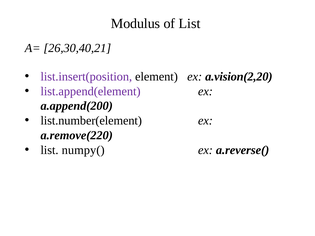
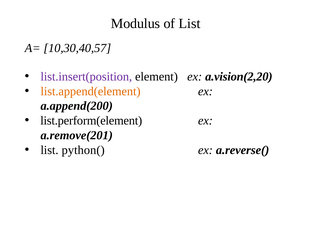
26,30,40,21: 26,30,40,21 -> 10,30,40,57 (77, 48)
list.append(element colour: purple -> orange (91, 91)
list.number(element: list.number(element -> list.perform(element (91, 121)
a.remove(220: a.remove(220 -> a.remove(201 (77, 135)
numpy(: numpy( -> python( (83, 150)
